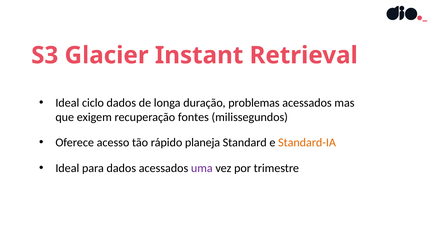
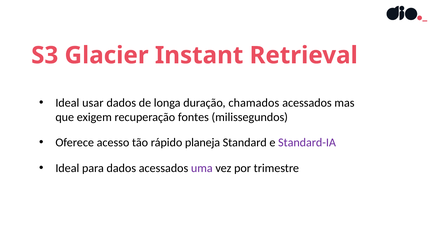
ciclo: ciclo -> usar (93, 103)
problemas: problemas -> chamados (254, 103)
Standard-IA colour: orange -> purple (307, 142)
